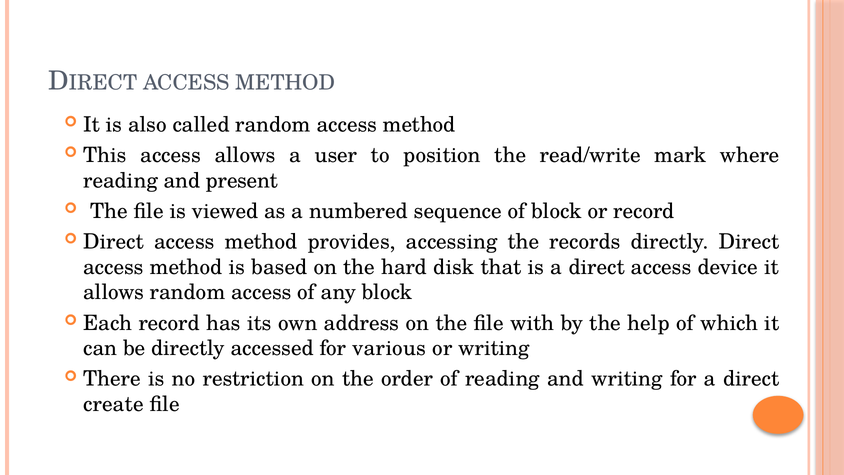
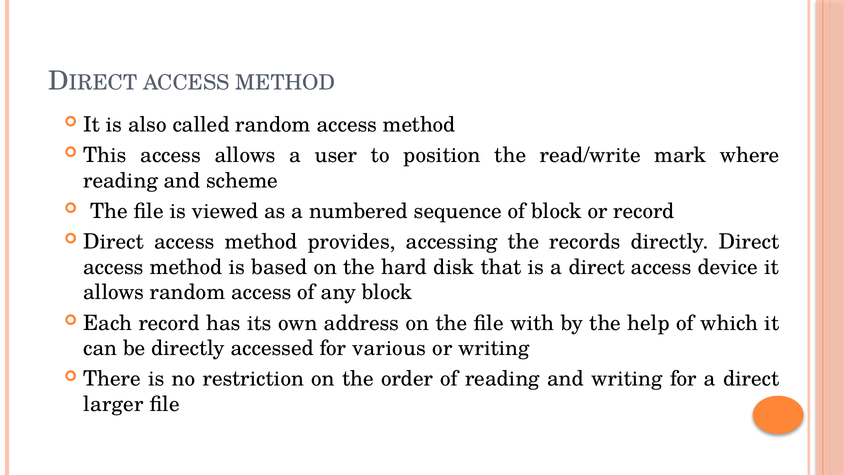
present: present -> scheme (242, 180)
create: create -> larger (113, 404)
